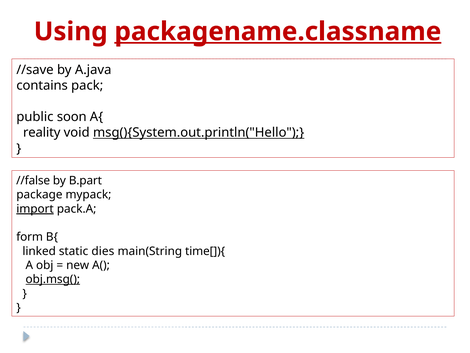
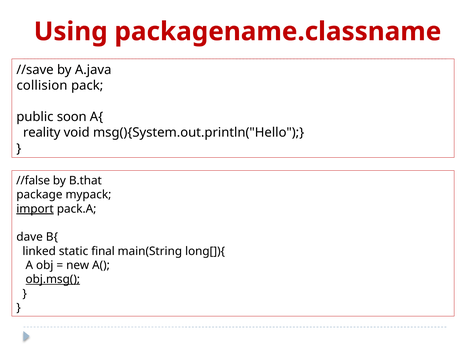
packagename.classname underline: present -> none (278, 32)
contains: contains -> collision (42, 85)
msg(){System.out.println("Hello underline: present -> none (199, 132)
B.part: B.part -> B.that (85, 180)
form: form -> dave (30, 237)
dies: dies -> final (103, 251)
time[]){: time[]){ -> long[]){ (205, 251)
